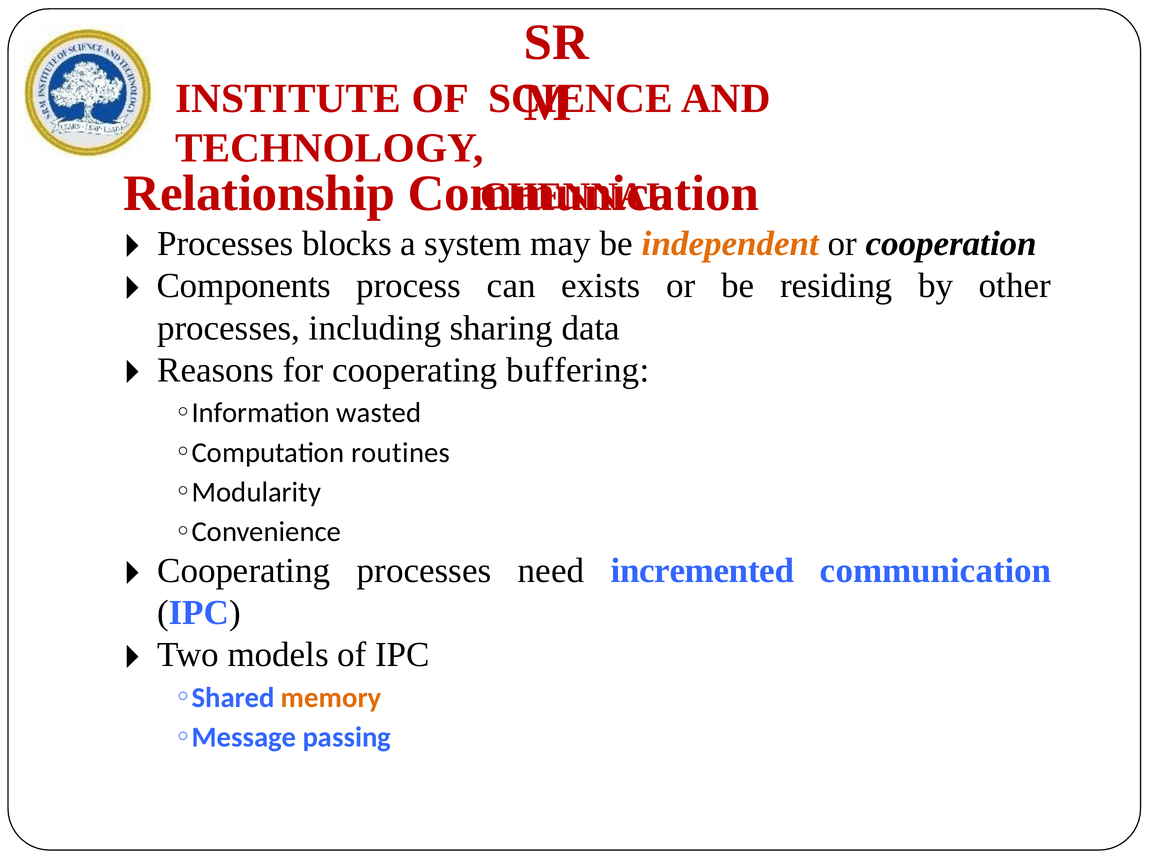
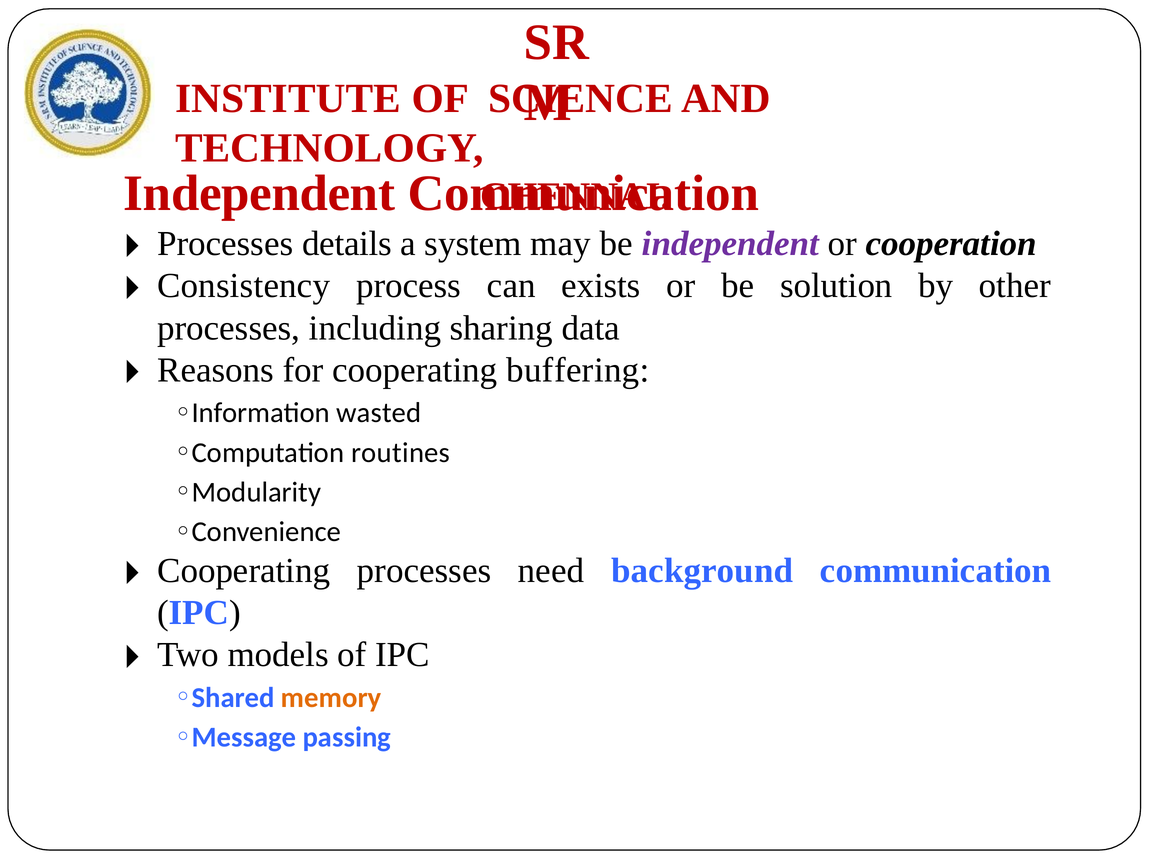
Relationship: Relationship -> Independent (259, 193)
blocks: blocks -> details (347, 244)
independent colour: orange -> purple (730, 244)
Components: Components -> Consistency (244, 286)
residing: residing -> solution (836, 286)
incremented: incremented -> background (702, 570)
